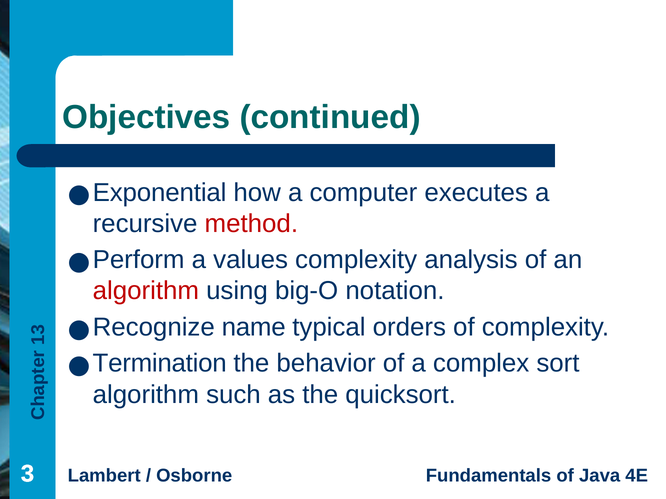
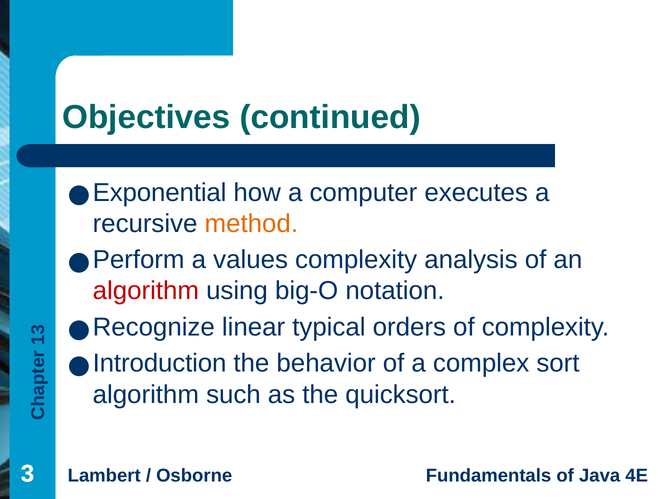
method colour: red -> orange (251, 224)
name: name -> linear (254, 328)
Termination: Termination -> Introduction (160, 364)
